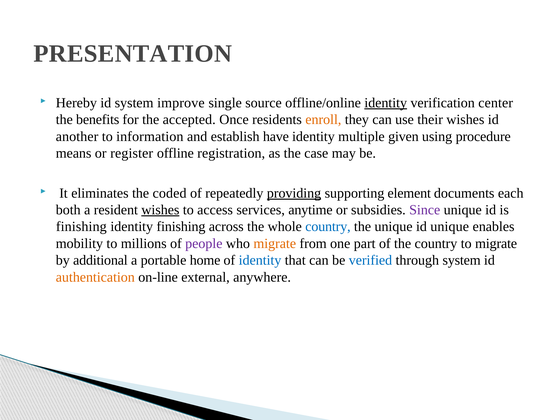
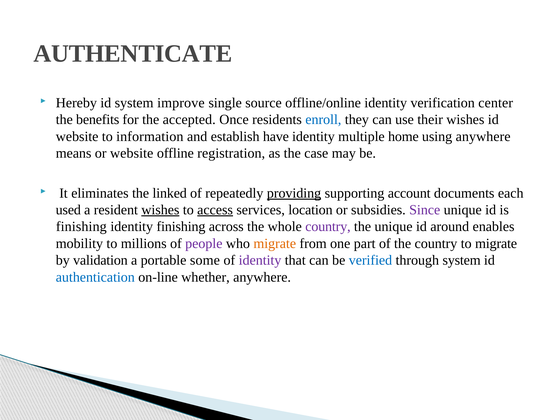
PRESENTATION: PRESENTATION -> AUTHENTICATE (133, 53)
identity underline: present -> none (386, 103)
enroll colour: orange -> blue (323, 119)
another: another -> website (77, 136)
given: given -> home (403, 136)
using procedure: procedure -> anywhere (483, 136)
or register: register -> website (132, 153)
coded: coded -> linked (170, 193)
element: element -> account (409, 193)
both: both -> used (68, 210)
access underline: none -> present (215, 210)
anytime: anytime -> location (310, 210)
country colour: blue -> purple (328, 226)
id unique: unique -> around (450, 226)
additional: additional -> validation (100, 260)
home: home -> some (205, 260)
identity colour: blue -> purple (260, 260)
authentication colour: orange -> blue (95, 277)
external: external -> whether (205, 277)
